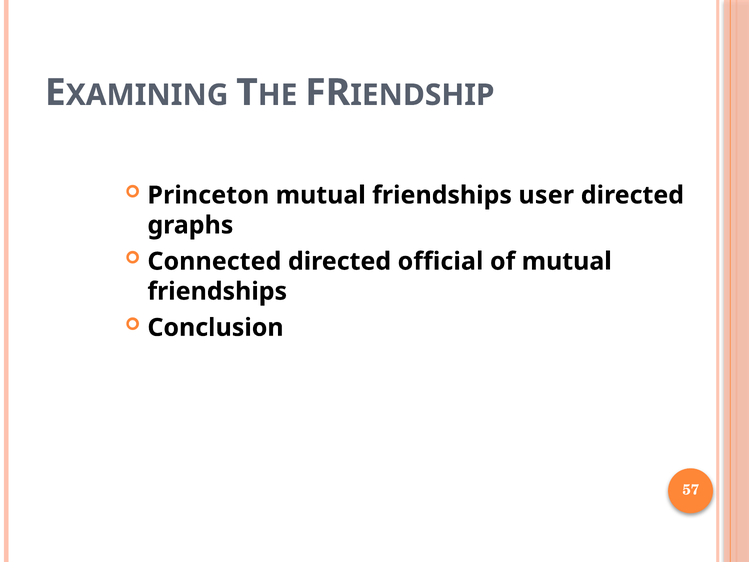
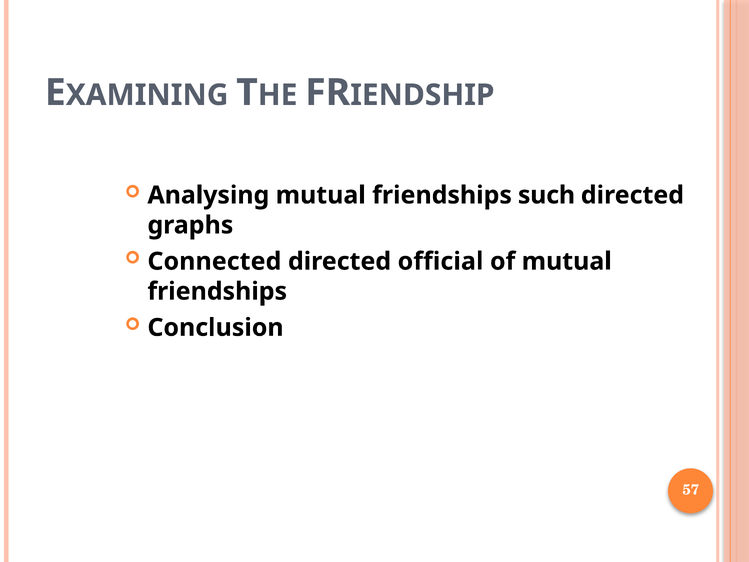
Princeton: Princeton -> Analysing (208, 195)
user: user -> such (547, 195)
